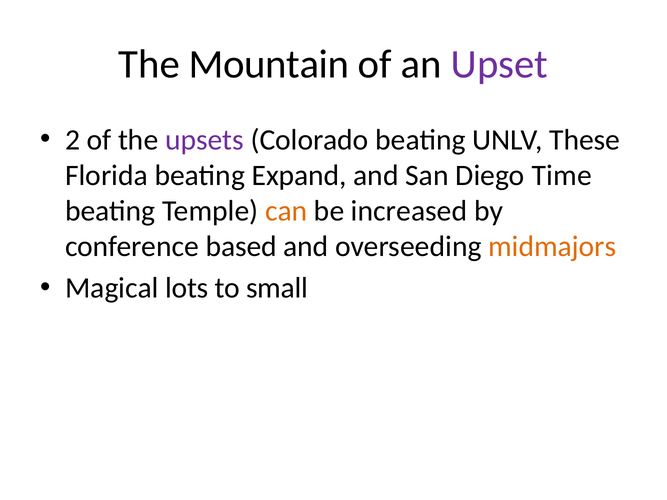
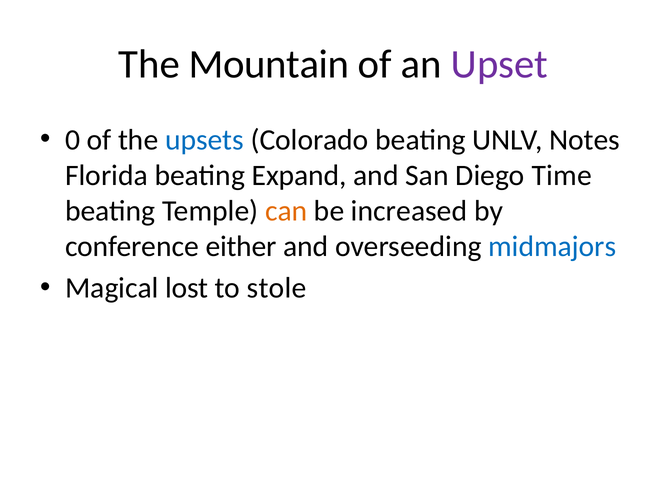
2: 2 -> 0 (73, 140)
upsets colour: purple -> blue (204, 140)
These: These -> Notes (585, 140)
based: based -> either (241, 247)
midmajors colour: orange -> blue (552, 247)
lots: lots -> lost (187, 288)
small: small -> stole (277, 288)
